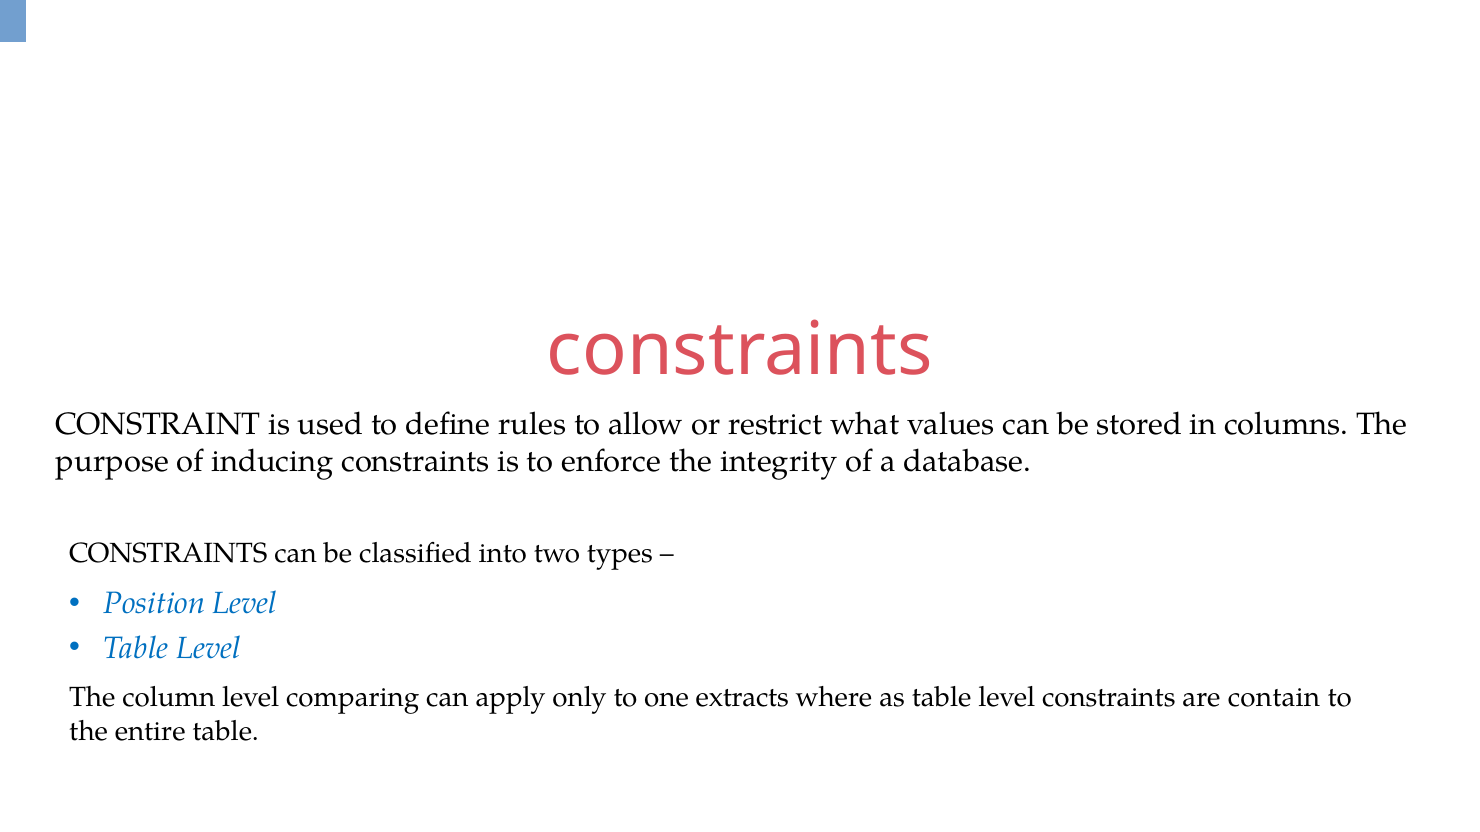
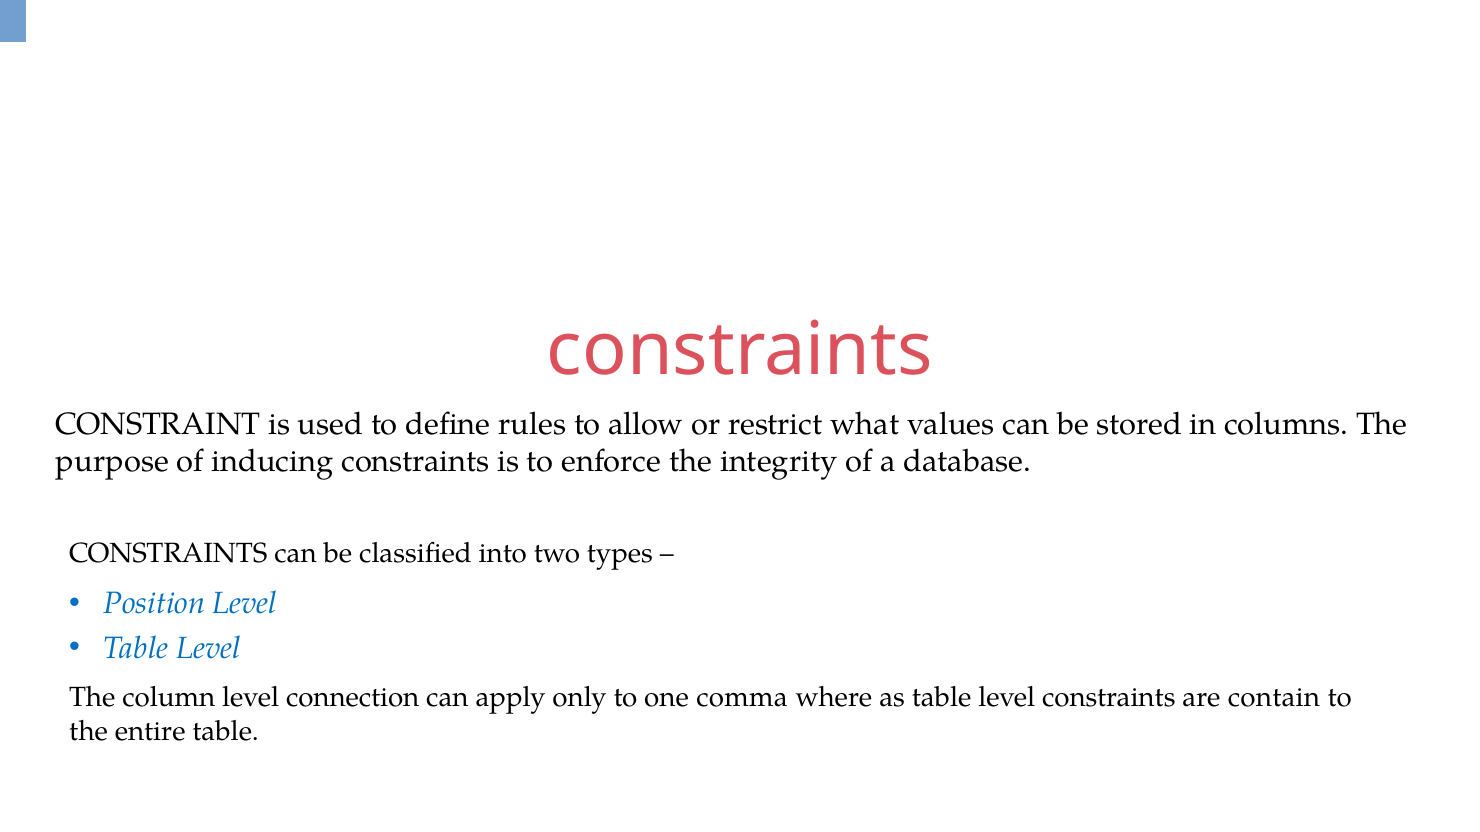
comparing: comparing -> connection (353, 698)
extracts: extracts -> comma (742, 698)
